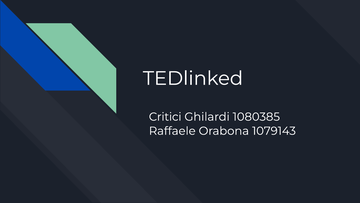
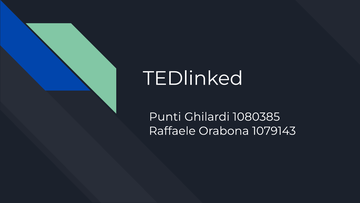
Critici: Critici -> Punti (165, 117)
